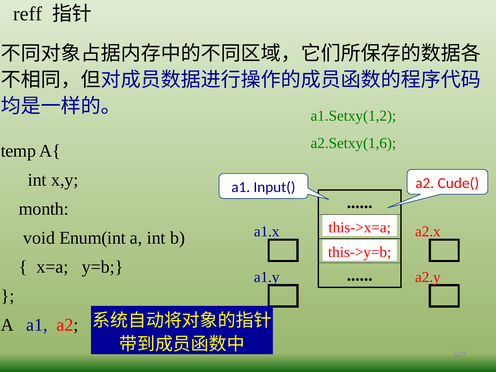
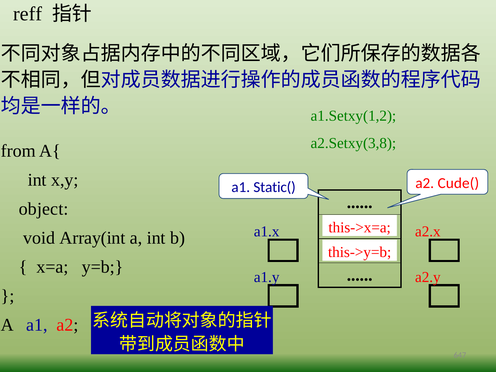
a2.Setxy(1,6: a2.Setxy(1,6 -> a2.Setxy(3,8 (353, 143)
temp: temp -> from (18, 151)
Input(: Input( -> Static( (275, 187)
month: month -> object (44, 209)
Enum(int: Enum(int -> Array(int (93, 238)
